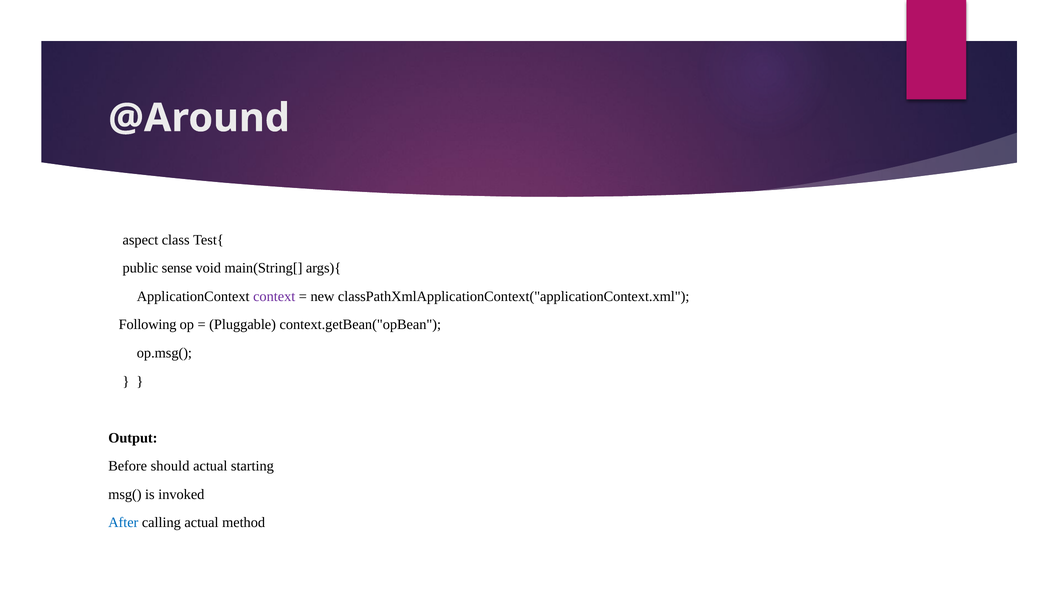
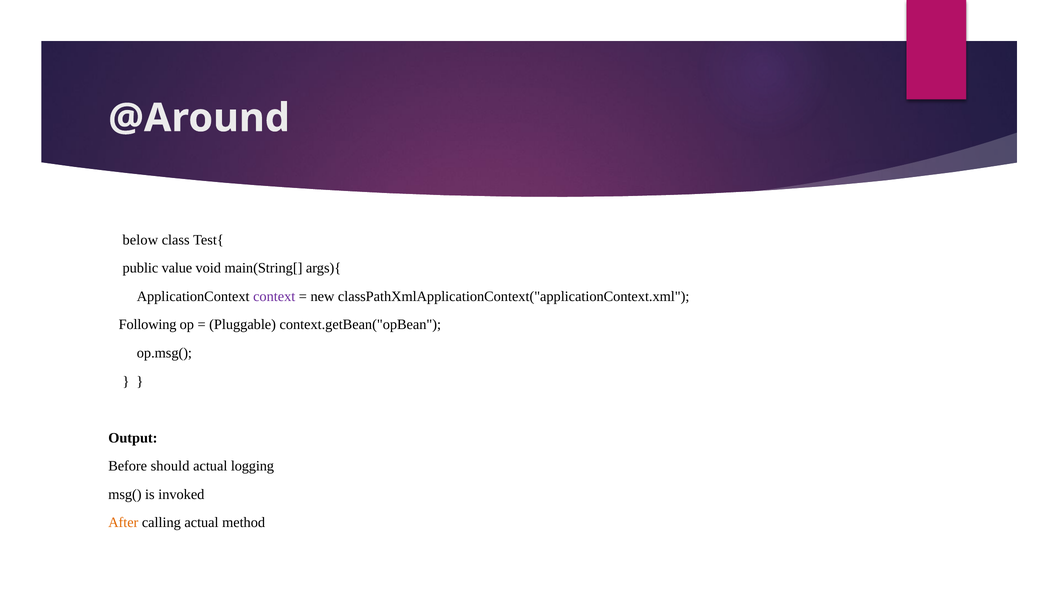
aspect: aspect -> below (140, 240)
sense: sense -> value (177, 268)
starting: starting -> logging (252, 466)
After colour: blue -> orange (123, 522)
